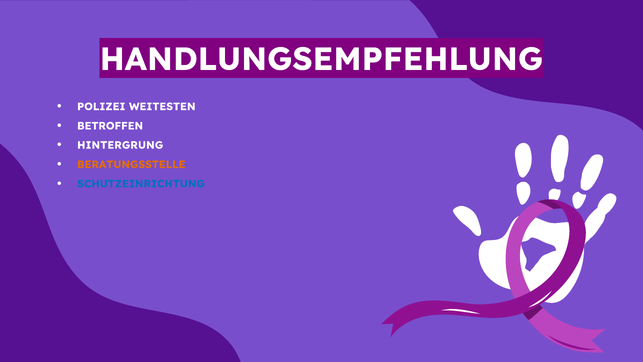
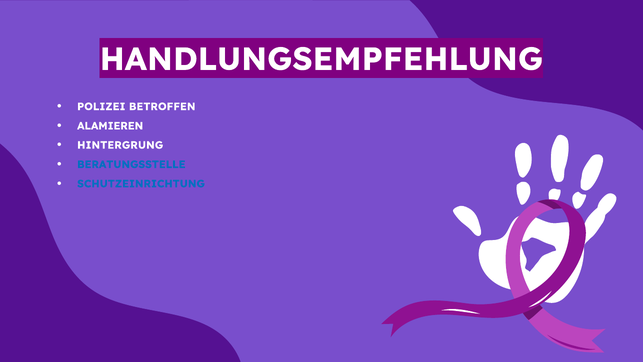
WEITESTEN: WEITESTEN -> BETROFFEN (162, 107)
BETROFFEN: BETROFFEN -> ALAMIEREN (110, 126)
BERATUNGSSTELLE colour: orange -> blue (131, 164)
